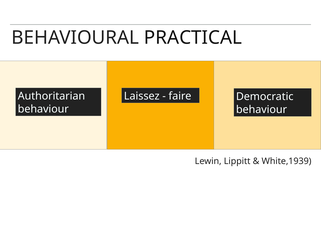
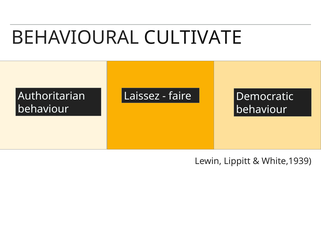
PRACTICAL: PRACTICAL -> CULTIVATE (193, 38)
